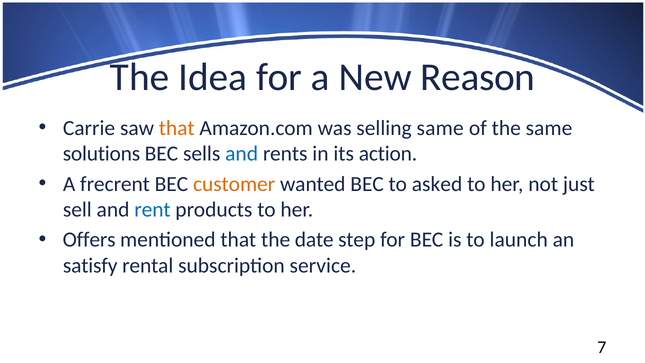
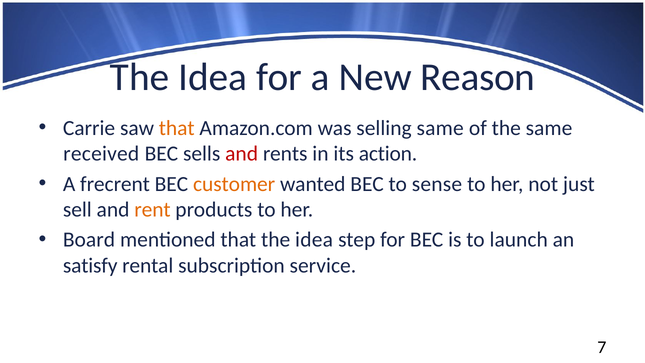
solutions: solutions -> received (101, 154)
and colour: blue -> red (242, 154)
asked: asked -> sense (437, 184)
rent colour: blue -> orange (152, 210)
Offers: Offers -> Board (89, 240)
that the date: date -> idea (314, 240)
